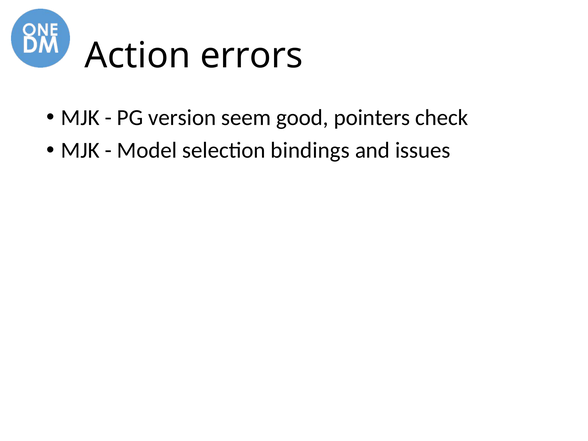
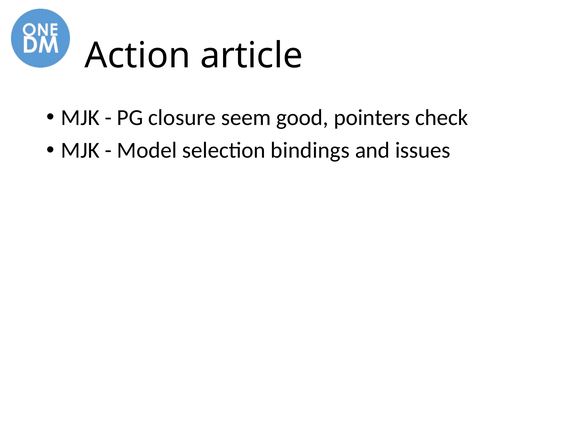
errors: errors -> article (252, 56)
version: version -> closure (182, 118)
